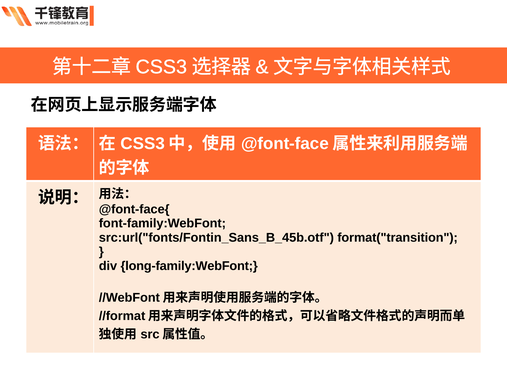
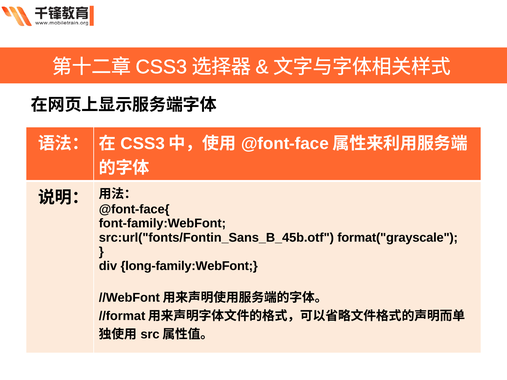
format("transition: format("transition -> format("grayscale (398, 238)
